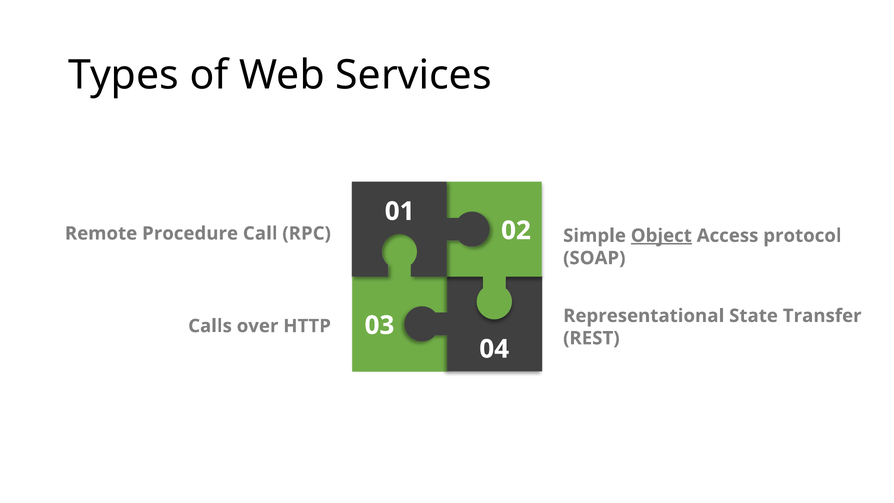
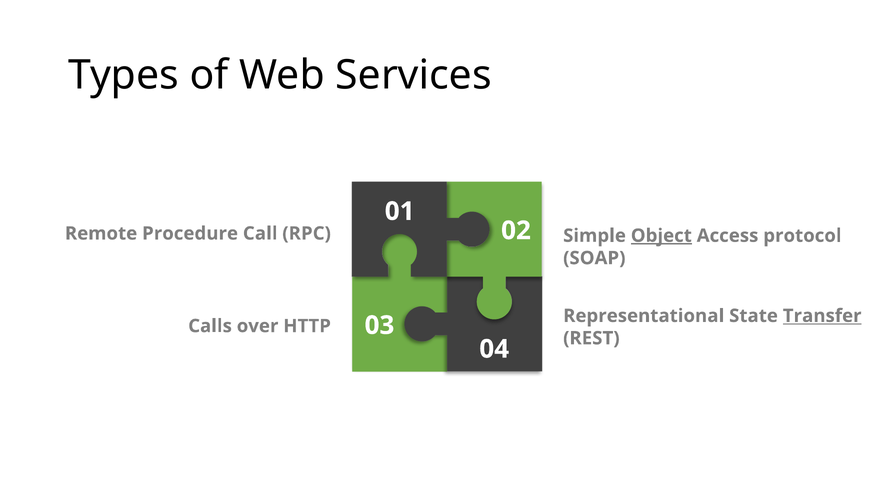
Transfer underline: none -> present (822, 316)
